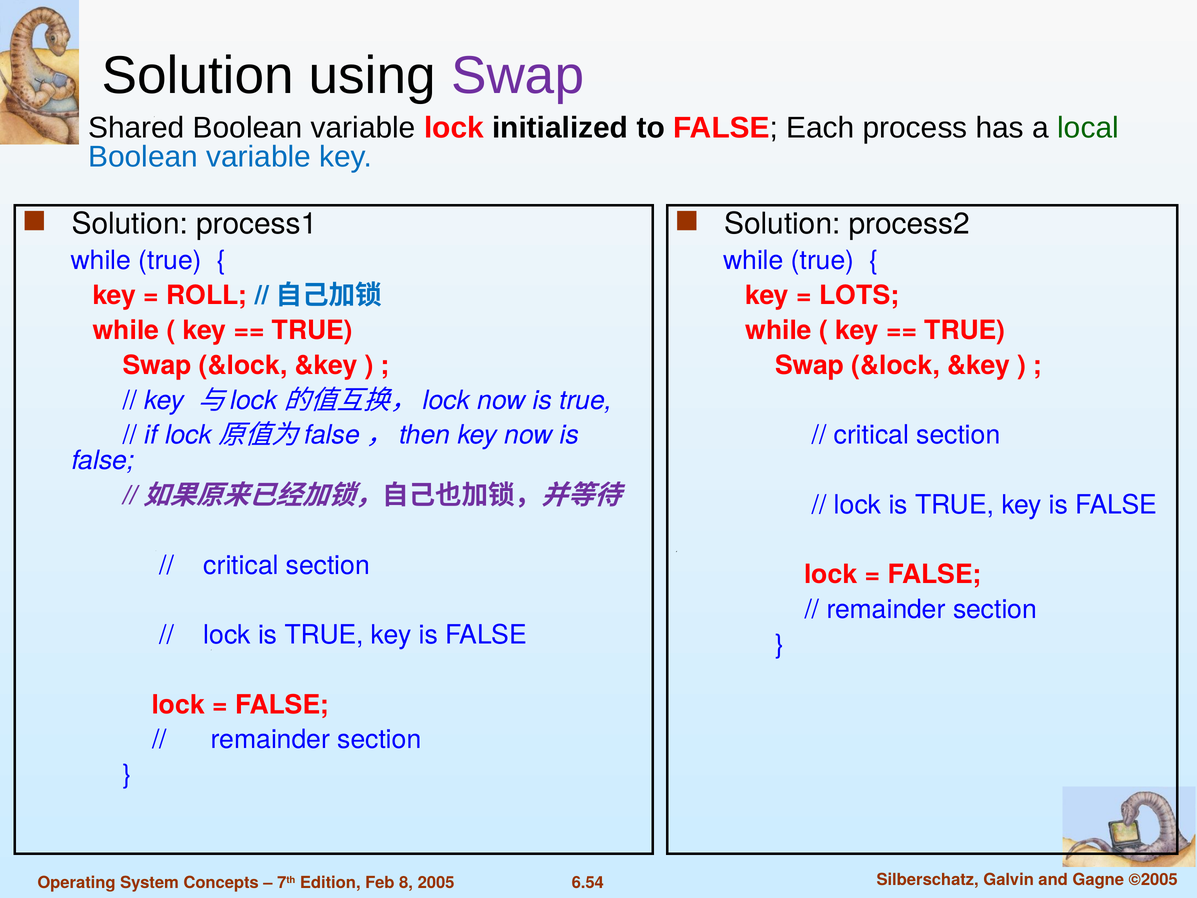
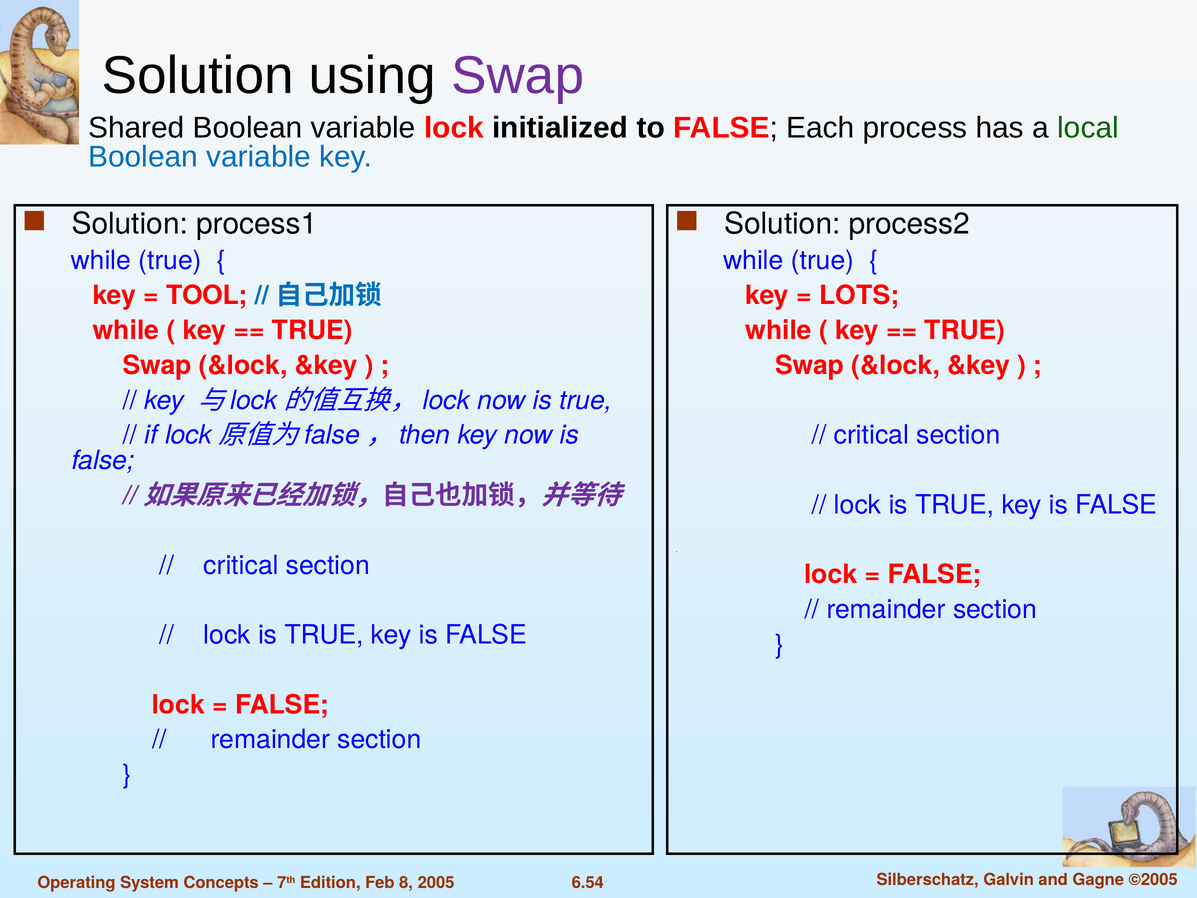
ROLL: ROLL -> TOOL (207, 296)
